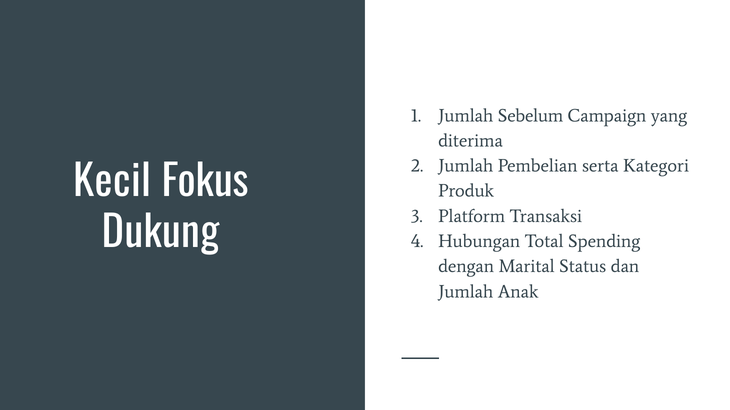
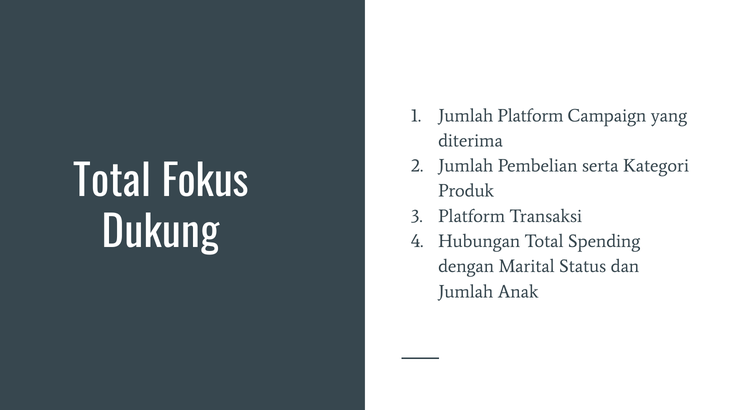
Jumlah Sebelum: Sebelum -> Platform (530, 116)
Kecil: Kecil -> Total (112, 183)
